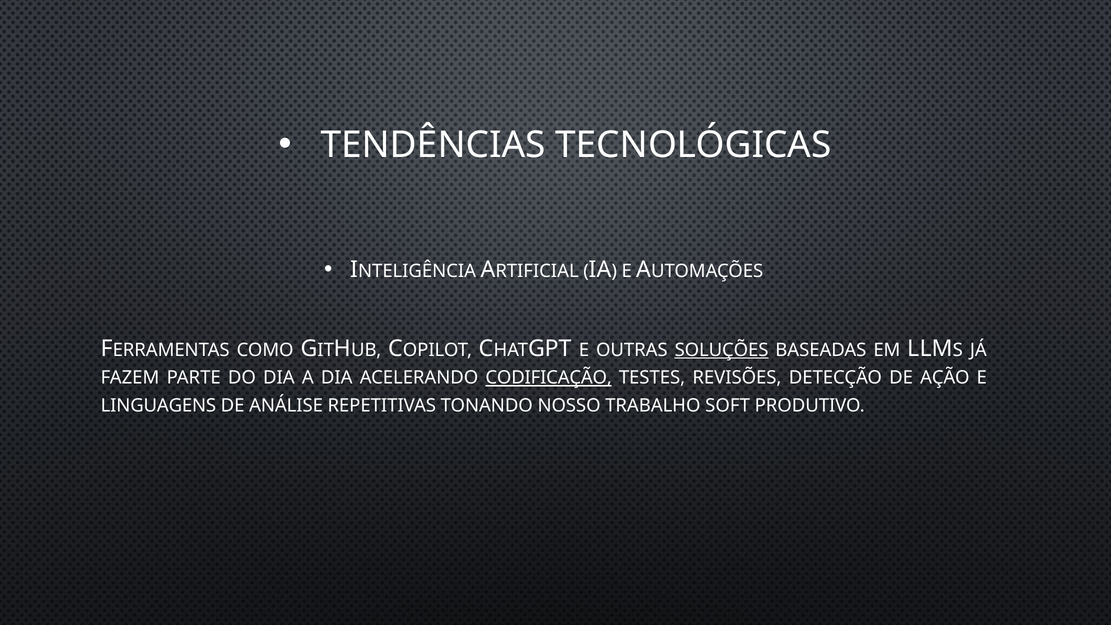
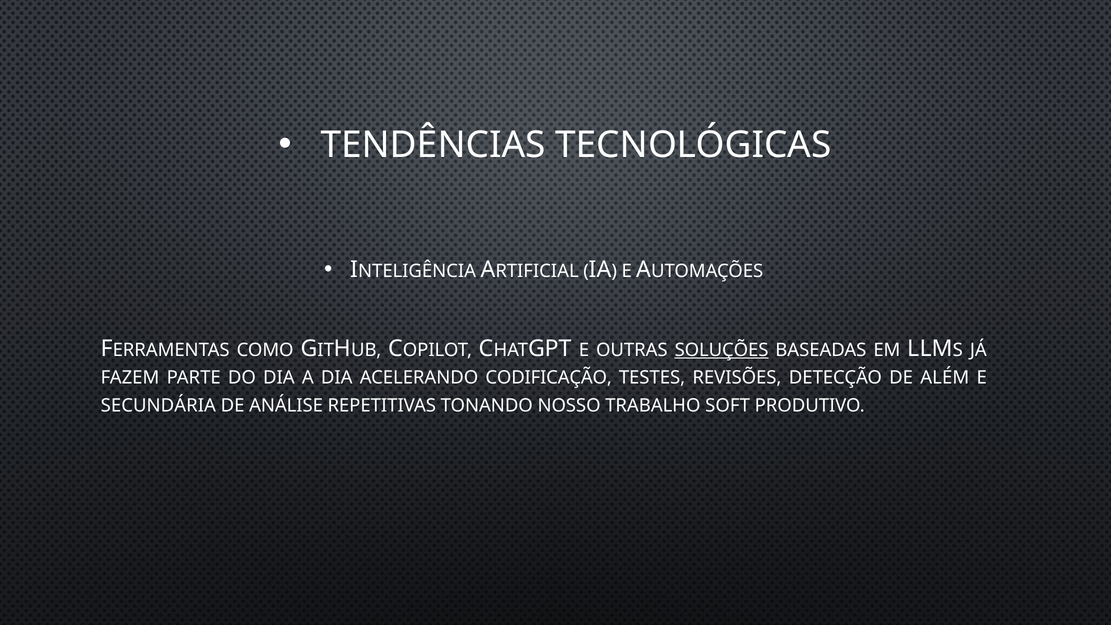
CODIFICAÇÃO underline: present -> none (549, 378)
AÇÃO: AÇÃO -> ALÉM (945, 378)
LINGUAGENS: LINGUAGENS -> SECUNDÁRIA (158, 405)
